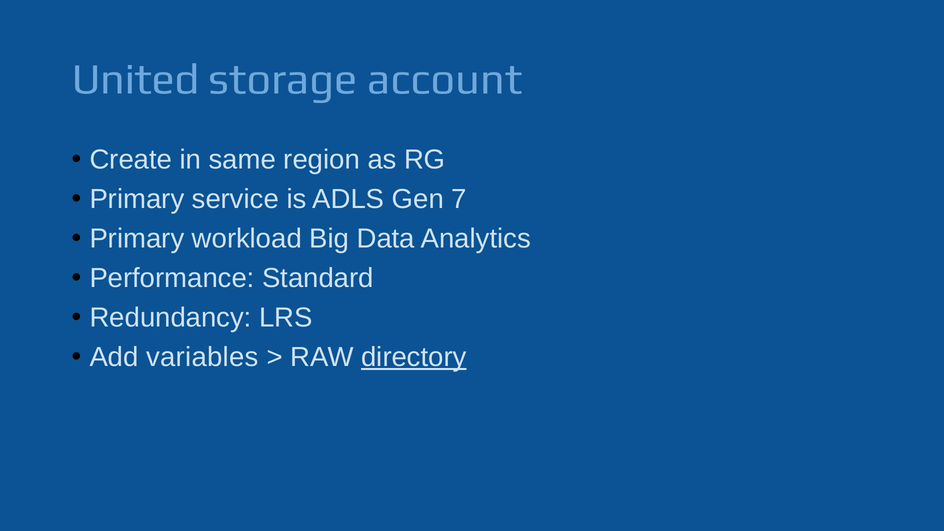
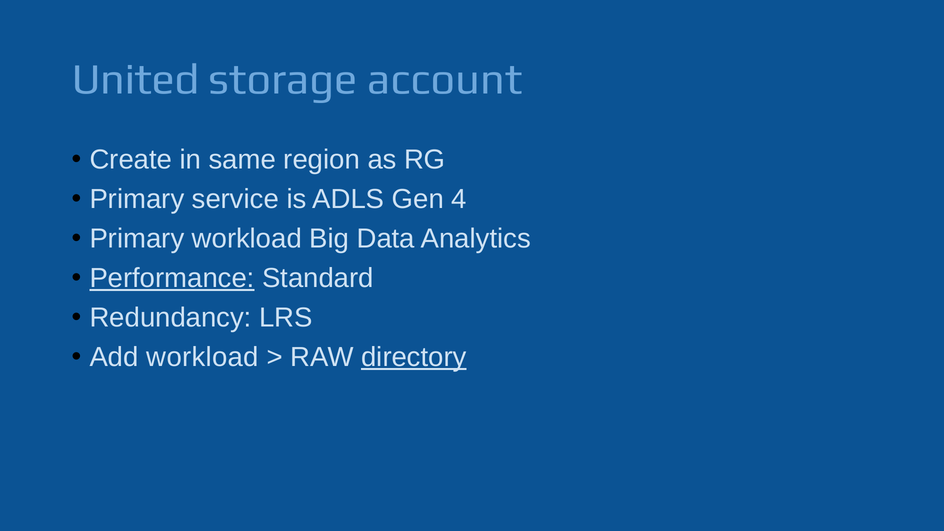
7: 7 -> 4 (459, 199)
Performance underline: none -> present (172, 278)
Add variables: variables -> workload (203, 357)
